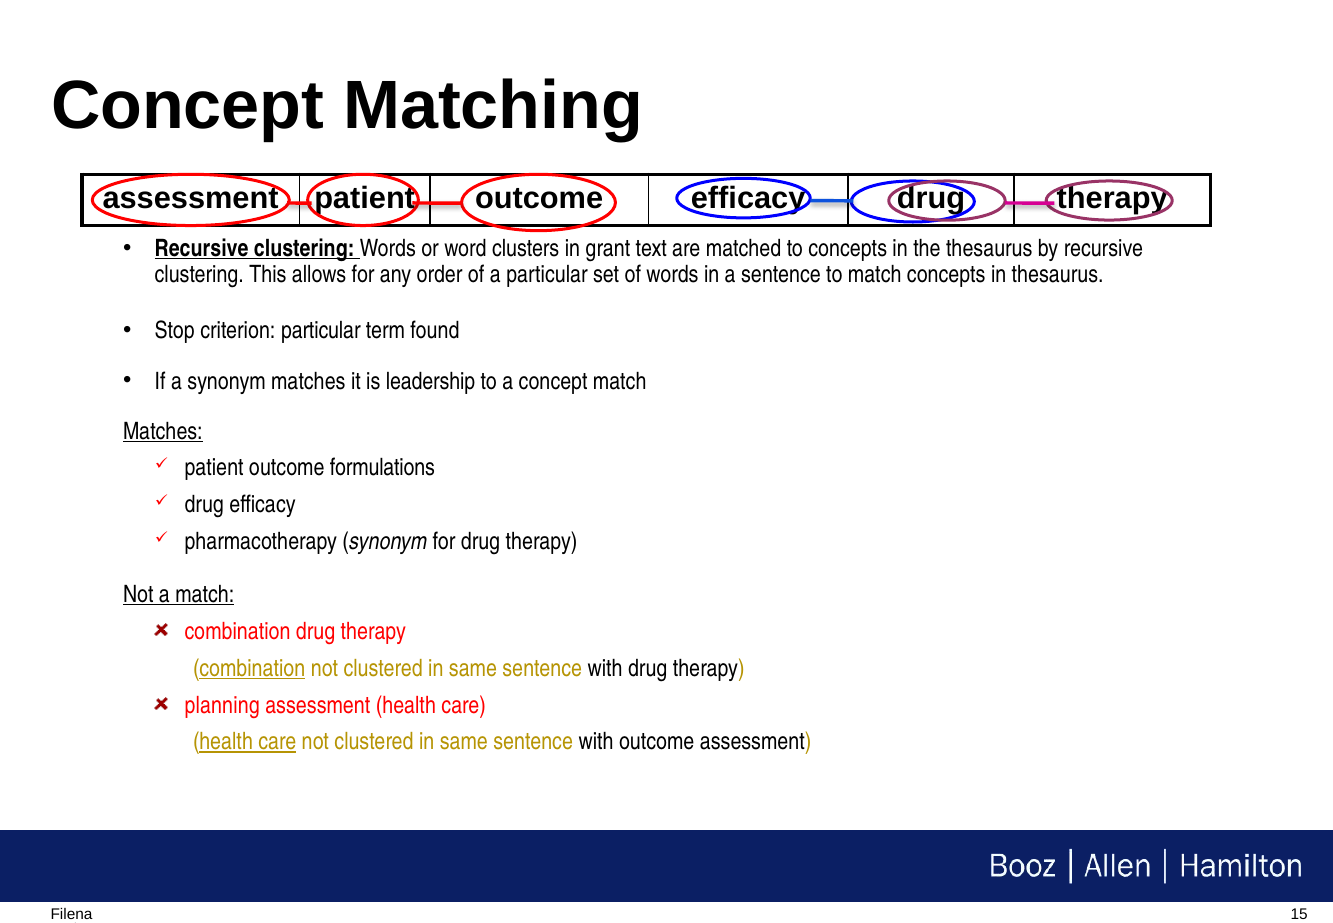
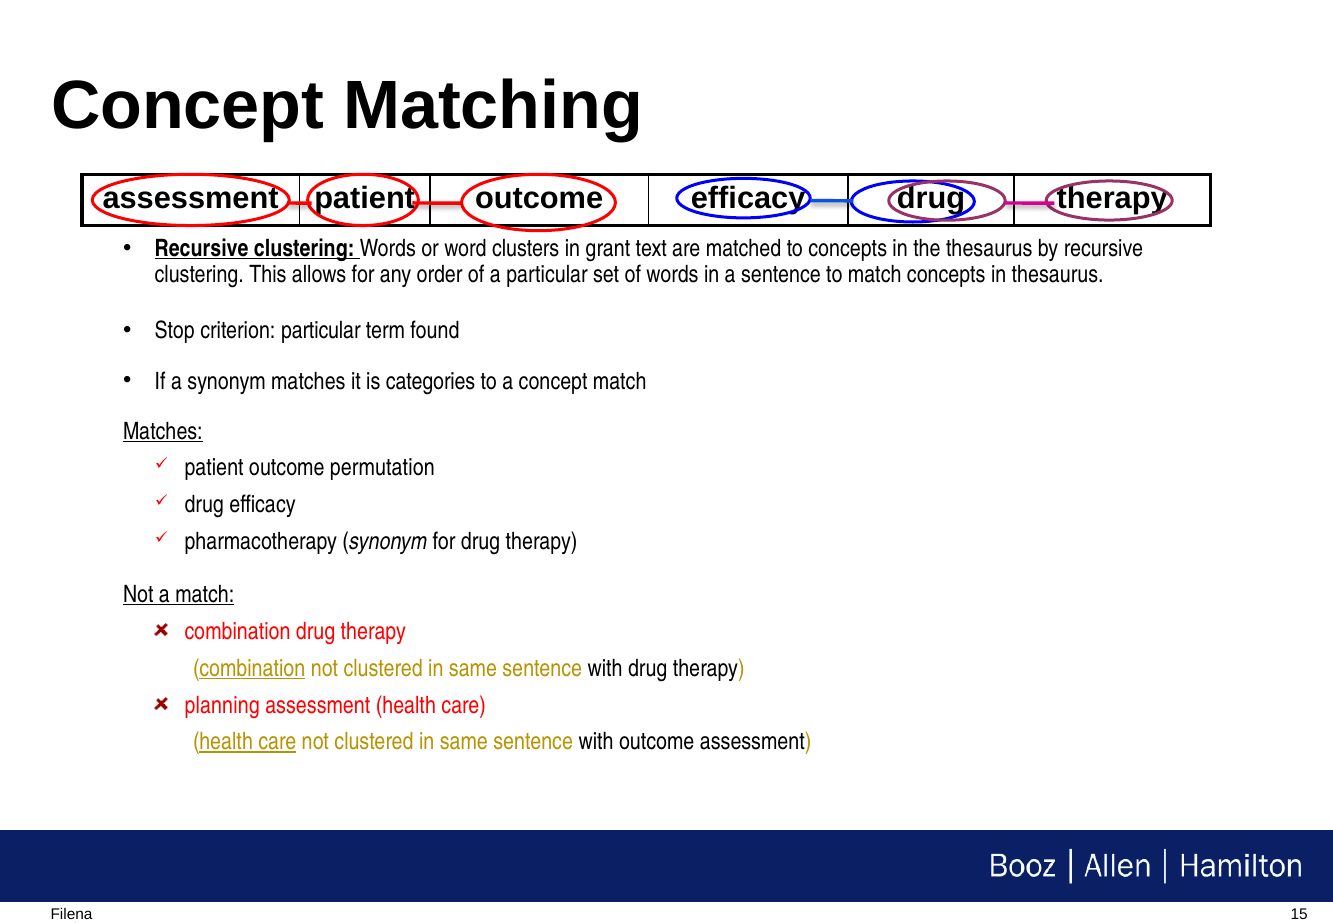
leadership: leadership -> categories (431, 382)
formulations: formulations -> permutation (382, 468)
